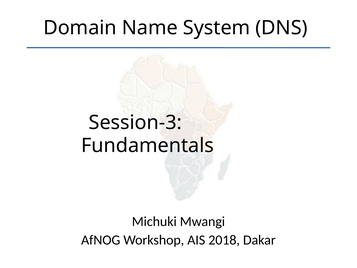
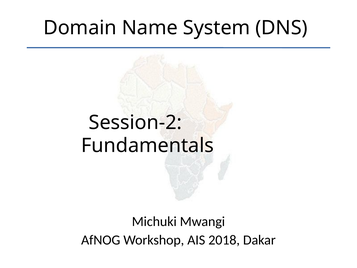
Session-3: Session-3 -> Session-2 (135, 123)
